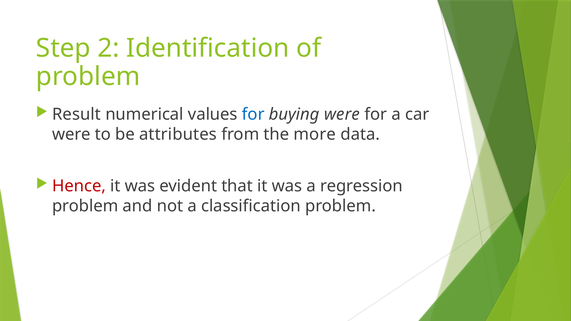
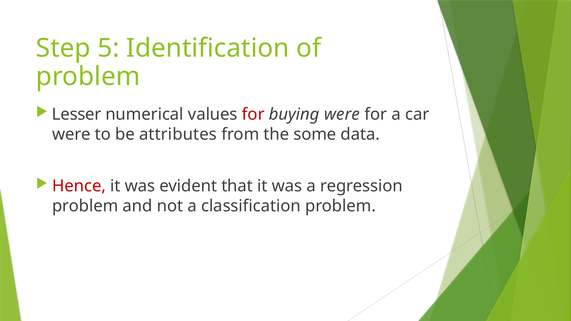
2: 2 -> 5 (108, 48)
Result: Result -> Lesser (77, 114)
for colour: blue -> red (253, 114)
more: more -> some (315, 134)
